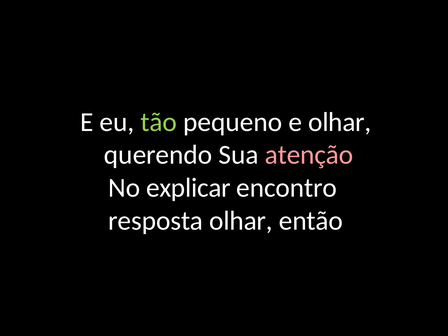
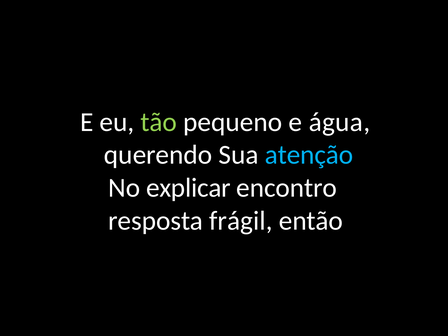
e olhar: olhar -> água (339, 122)
atenção colour: pink -> light blue (309, 155)
resposta olhar: olhar -> frágil (241, 221)
